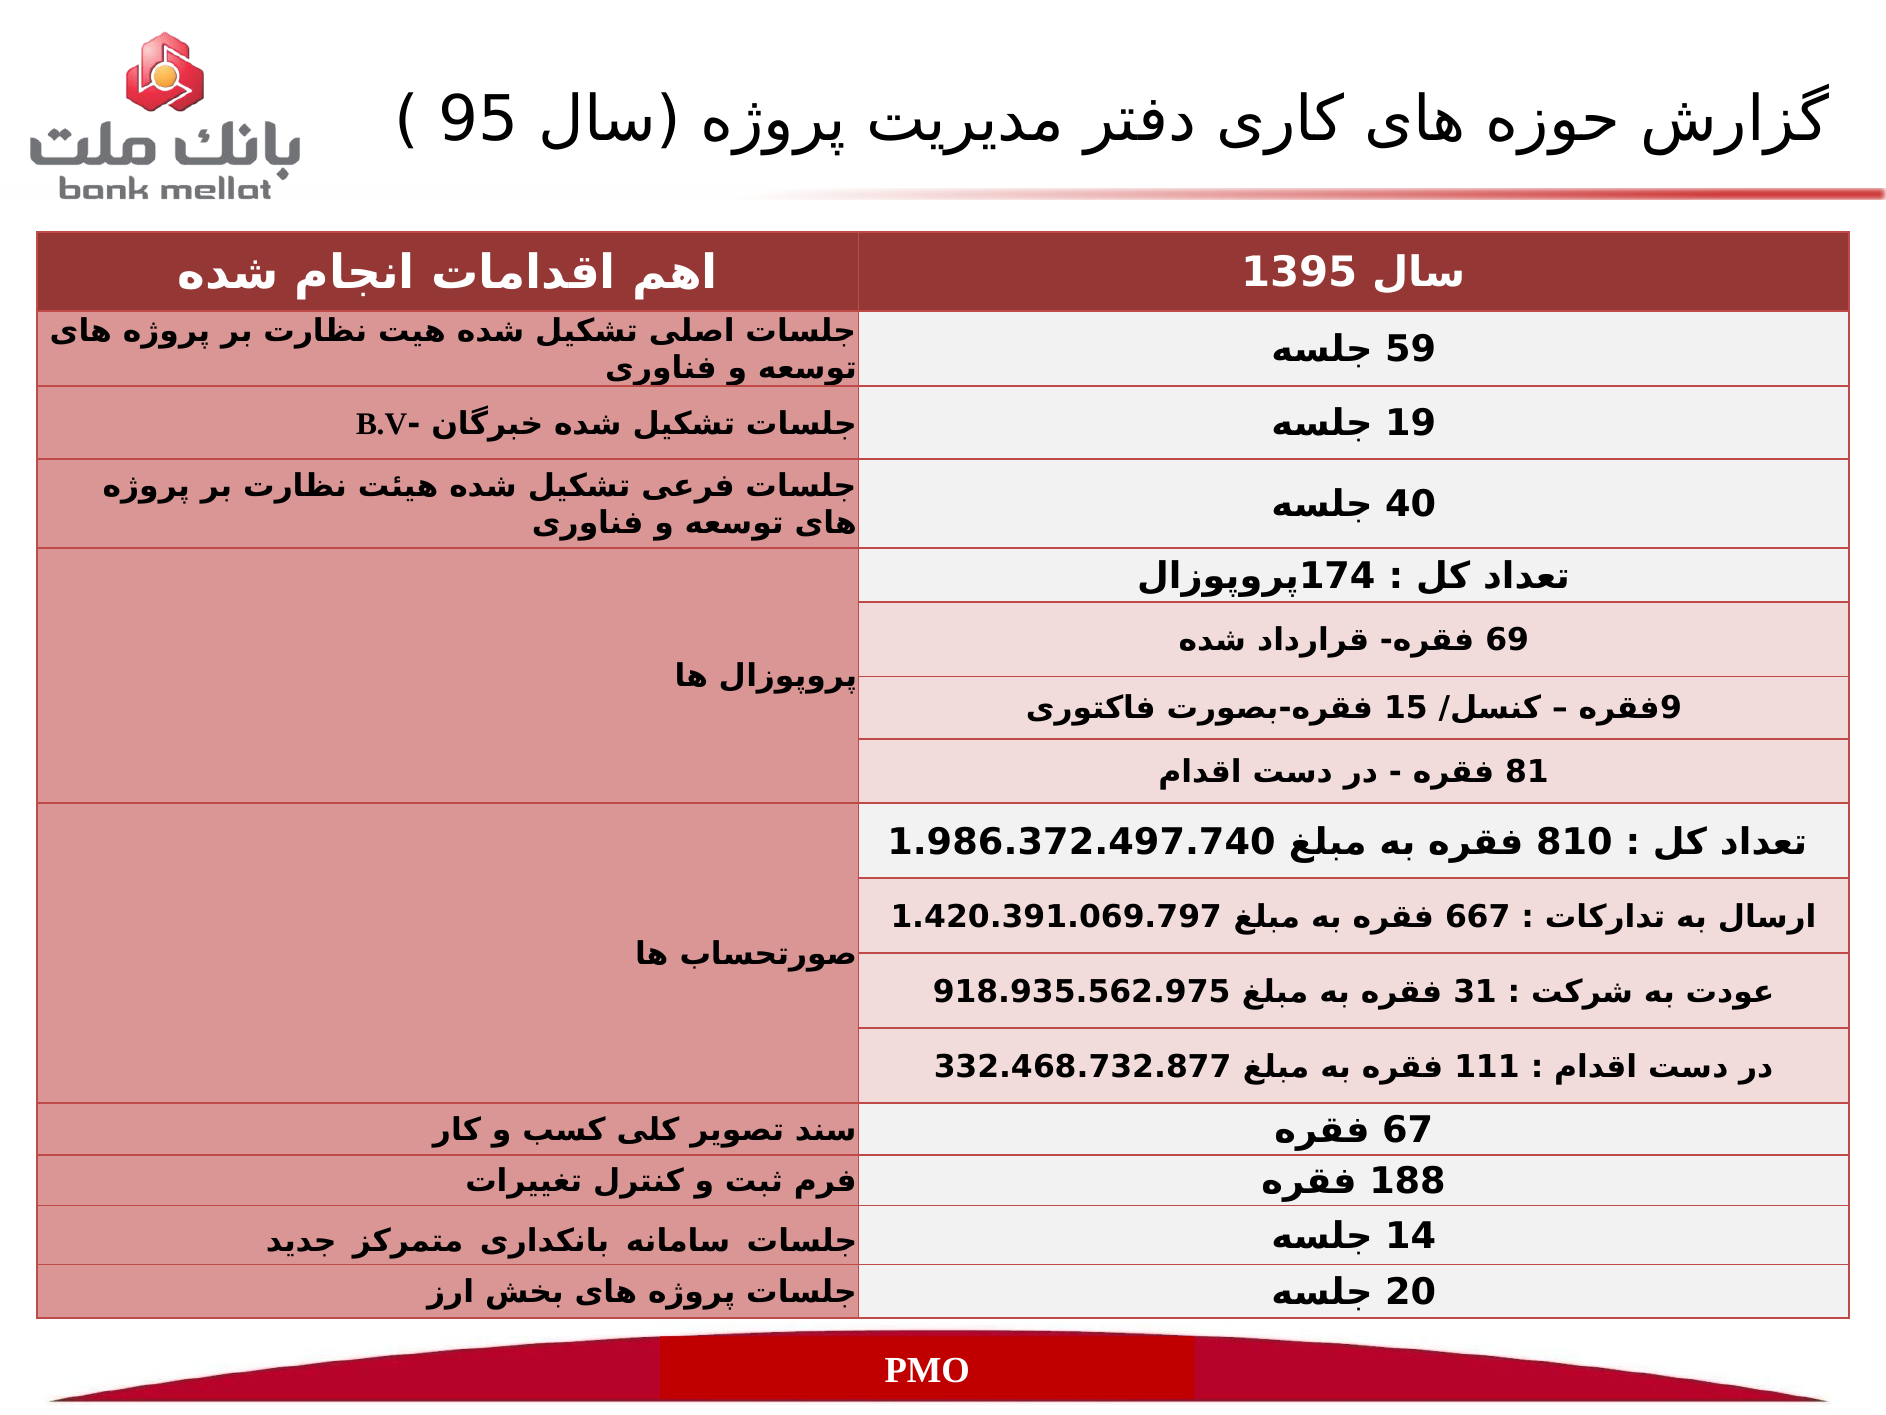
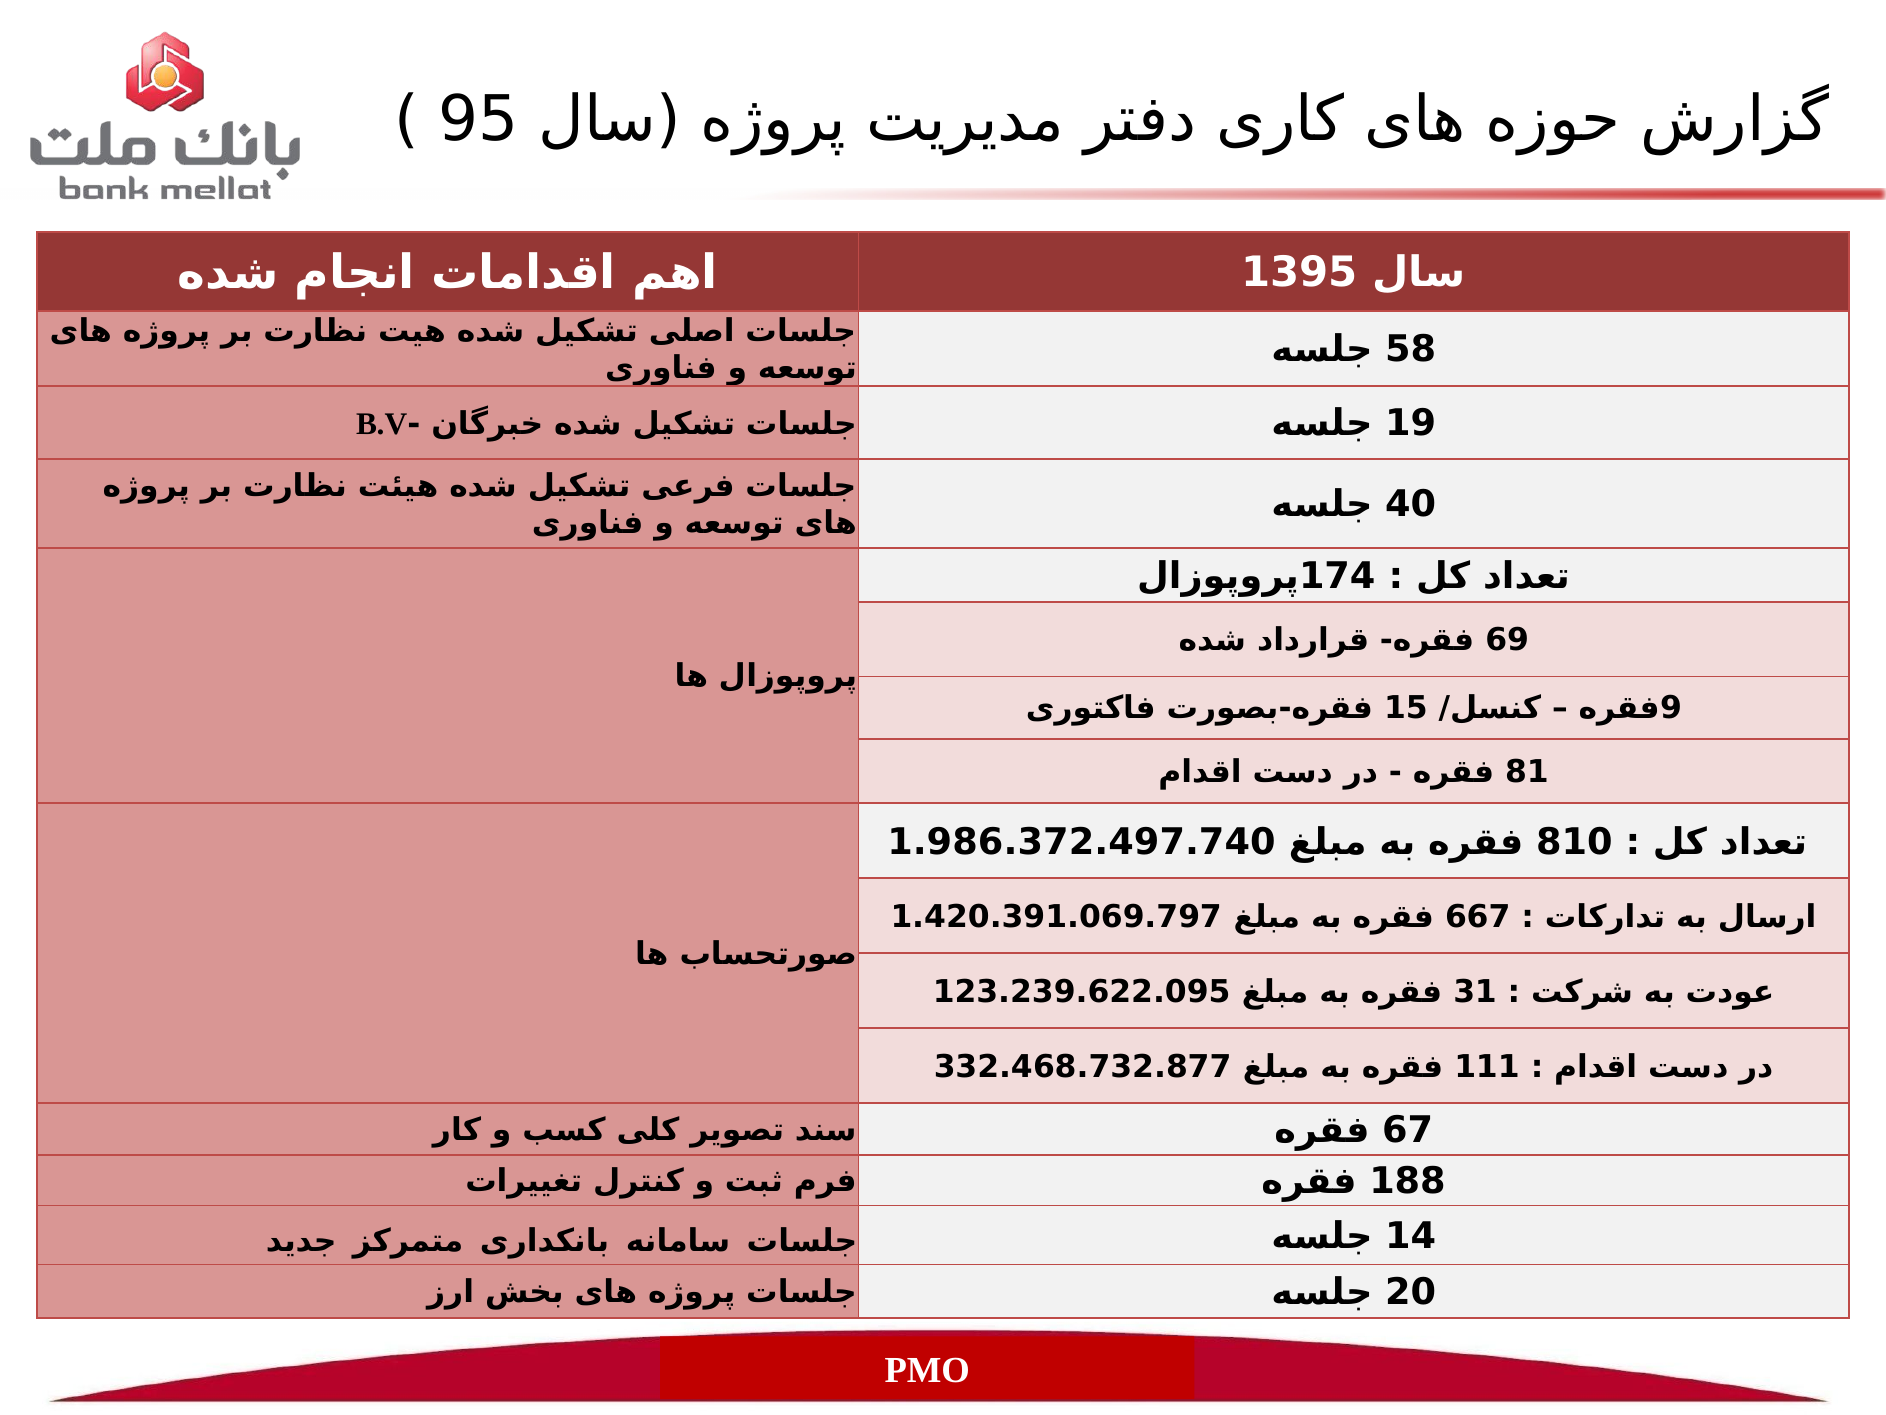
59: 59 -> 58 (1411, 350)
918.935.562.975: 918.935.562.975 -> 123.239.622.095 (1082, 992)
